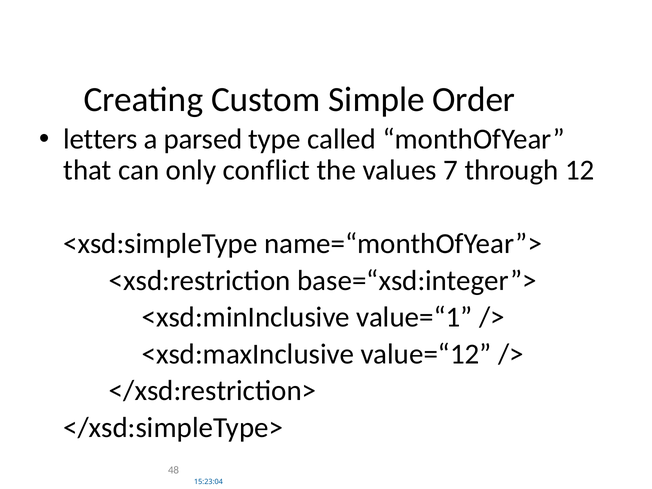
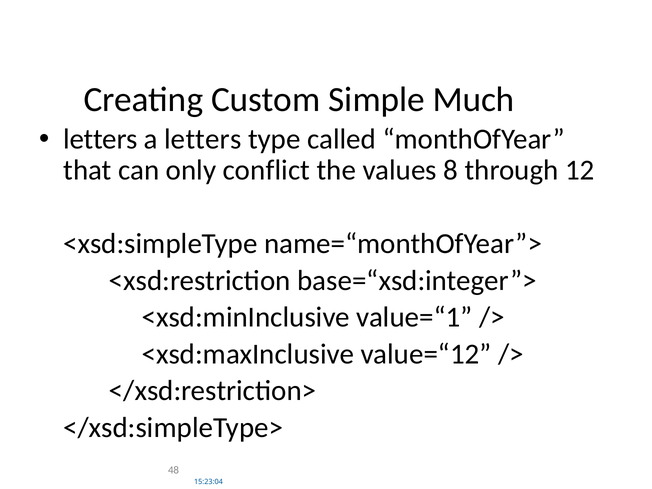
Order: Order -> Much (474, 100)
a parsed: parsed -> letters (203, 139)
7: 7 -> 8 (451, 170)
